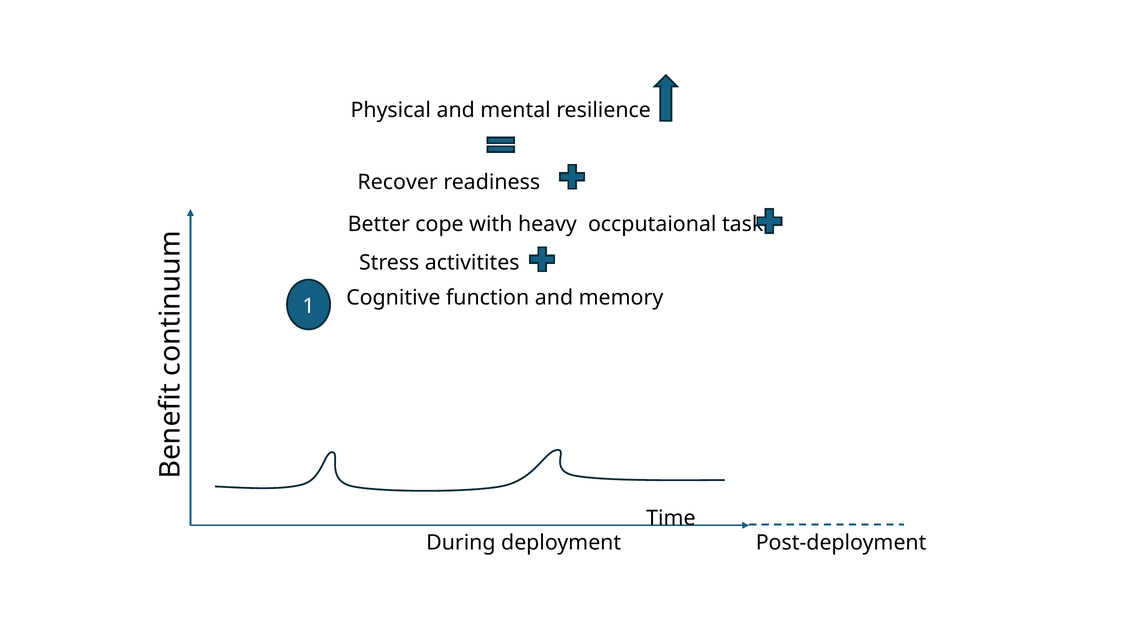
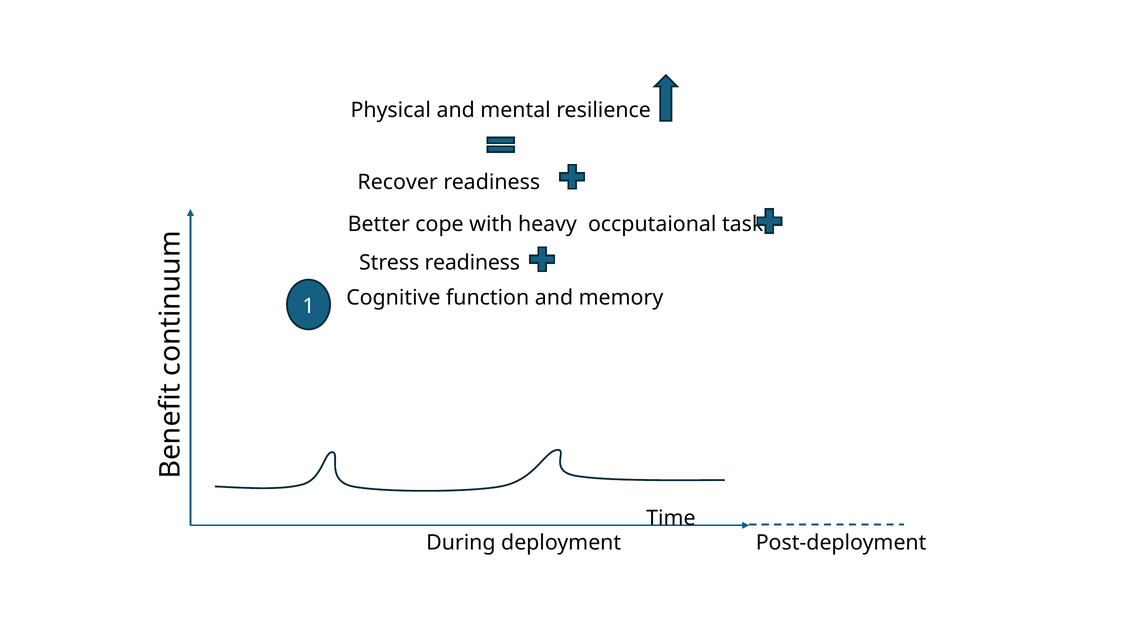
Stress activitites: activitites -> readiness (472, 263)
